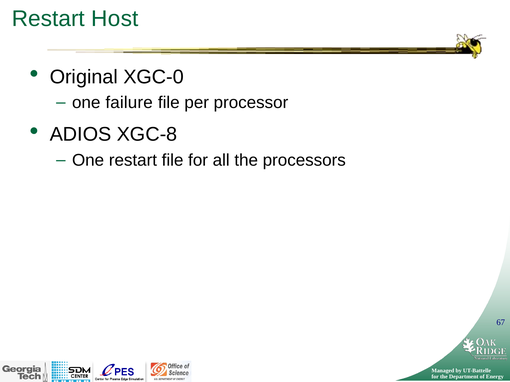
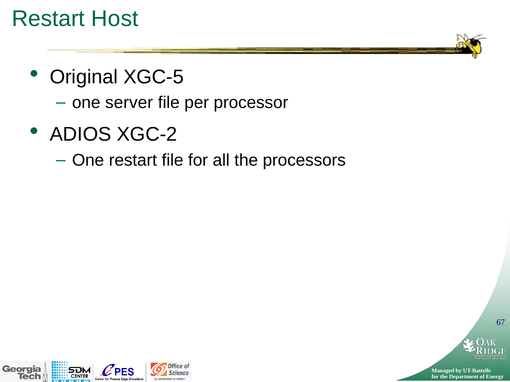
XGC-0: XGC-0 -> XGC-5 (154, 77)
failure: failure -> server (129, 103)
XGC-8: XGC-8 -> XGC-2 (147, 135)
